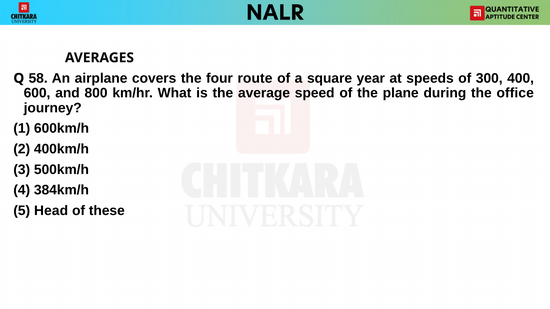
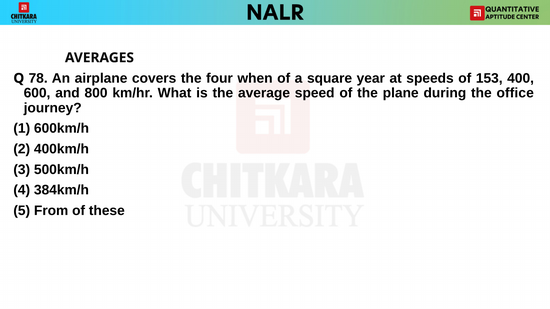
58: 58 -> 78 (38, 78)
route: route -> when (255, 78)
300: 300 -> 153 (489, 78)
Head: Head -> From (51, 211)
